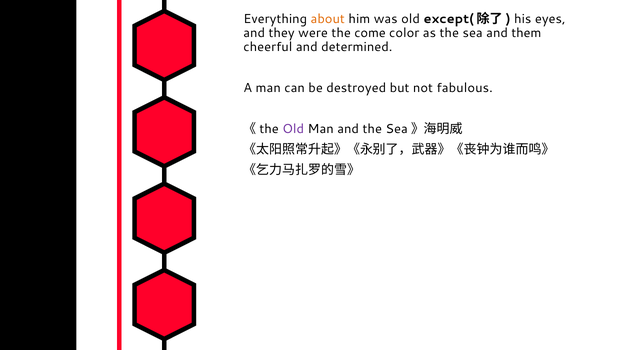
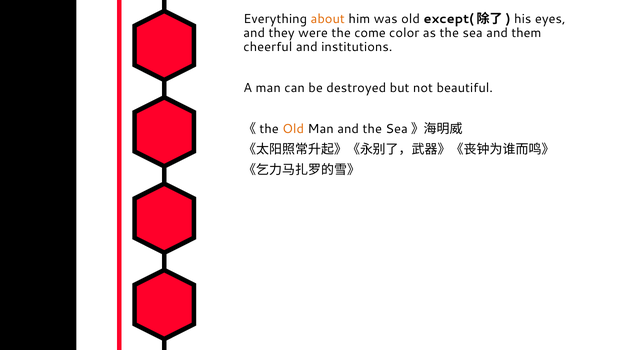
determined: determined -> institutions (357, 47)
fabulous: fabulous -> beautiful (465, 88)
Old colour: purple -> orange (293, 129)
